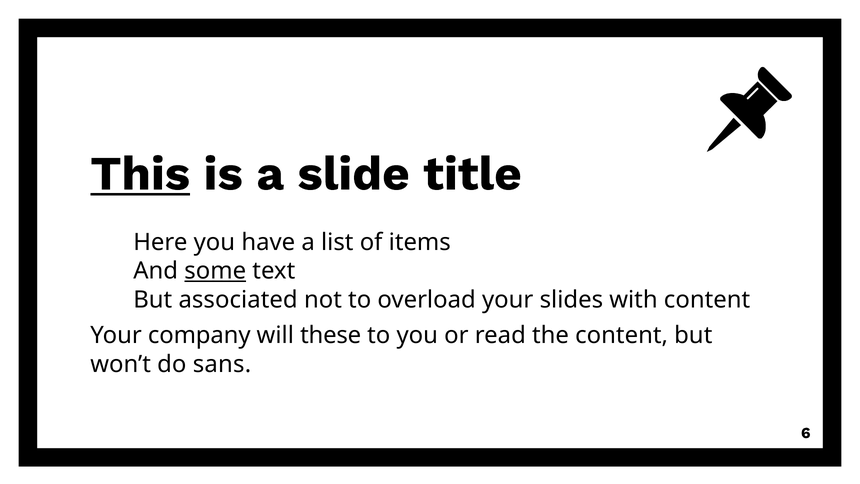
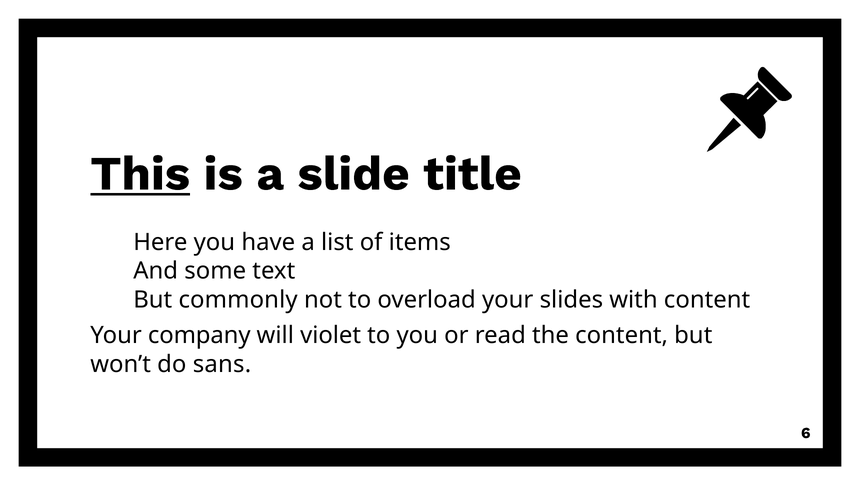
some underline: present -> none (215, 271)
associated: associated -> commonly (238, 300)
these: these -> violet (331, 335)
